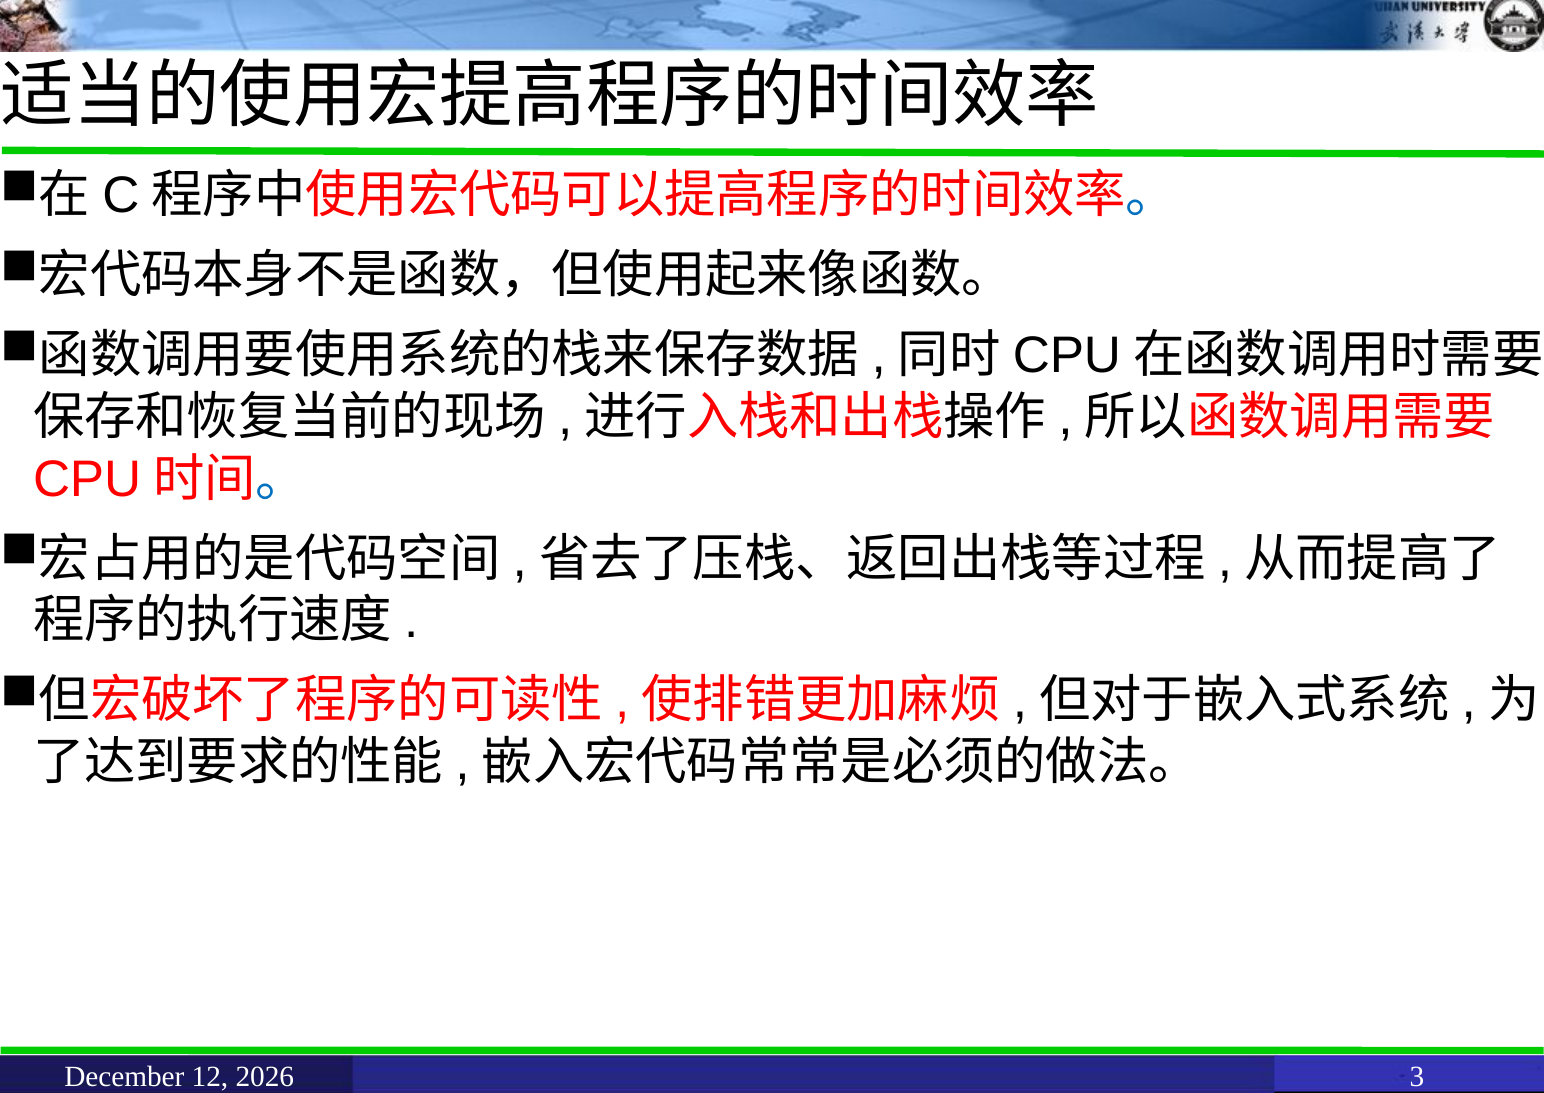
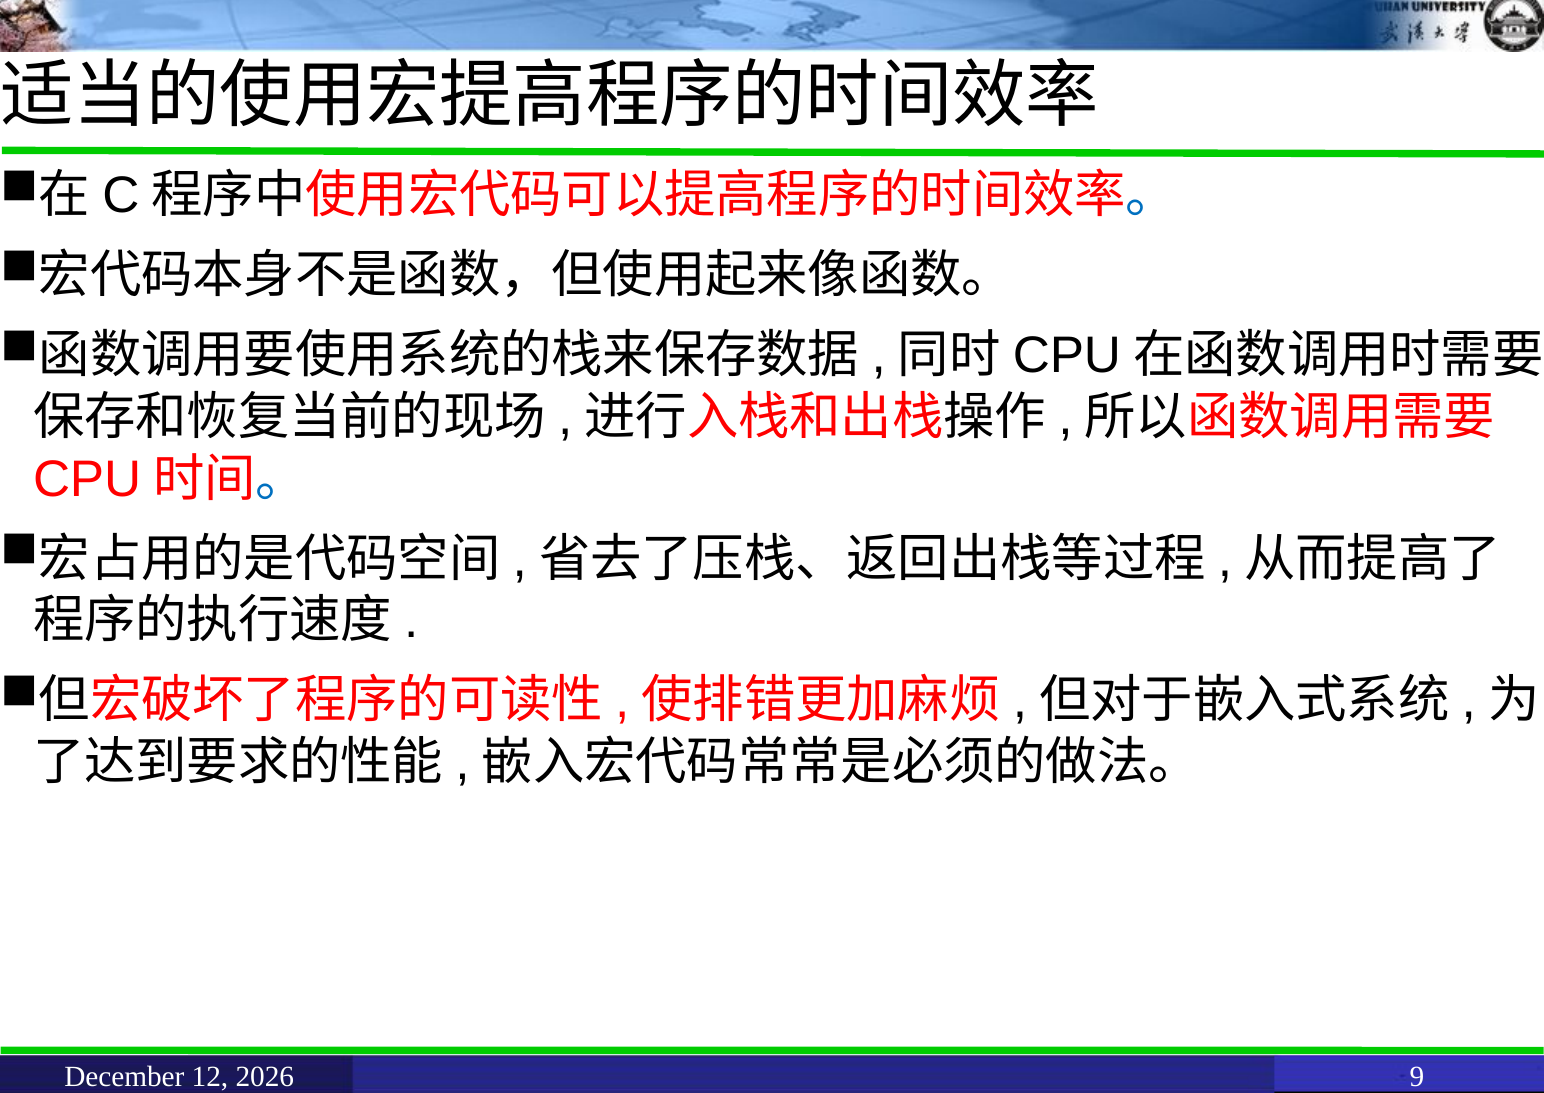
3: 3 -> 9 (1417, 1077)
